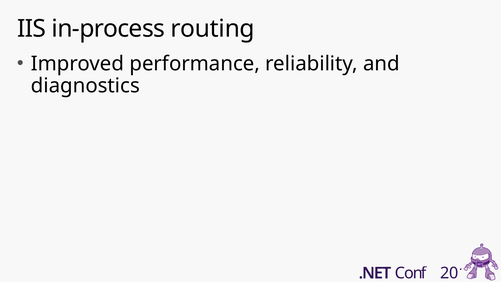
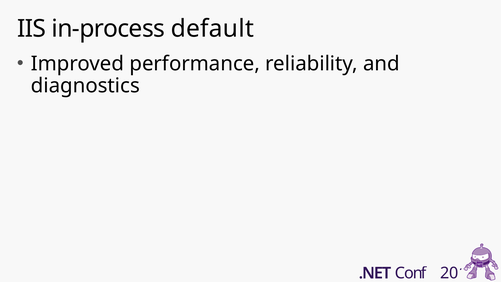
routing: routing -> default (212, 29)
